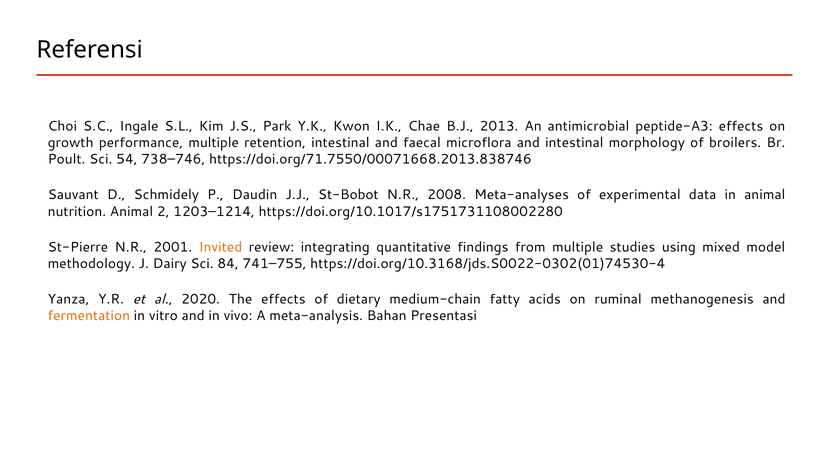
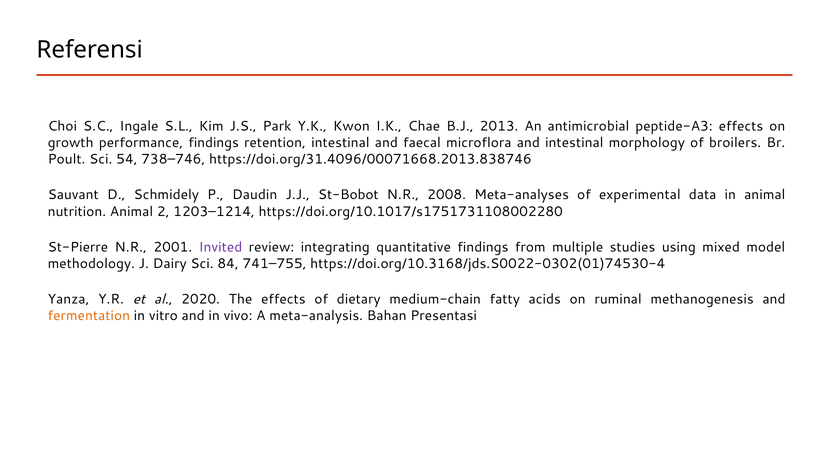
performance multiple: multiple -> findings (214, 143)
https://doi.org/71.7550/00071668.2013.838746: https://doi.org/71.7550/00071668.2013.838746 -> https://doi.org/31.4096/00071668.2013.838746 (370, 159)
Invited colour: orange -> purple (220, 247)
